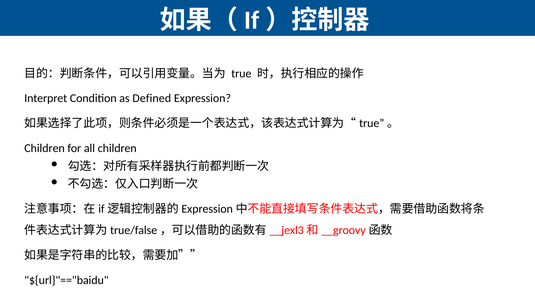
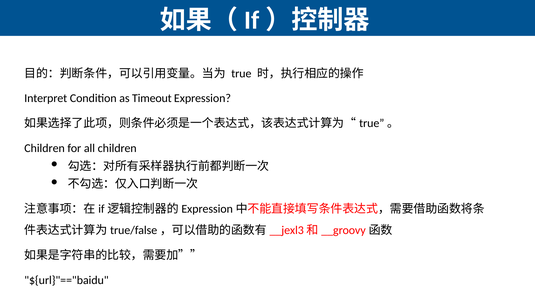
Defined: Defined -> Timeout (152, 98)
